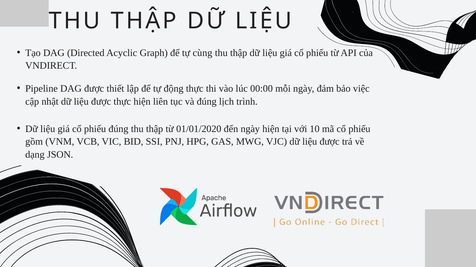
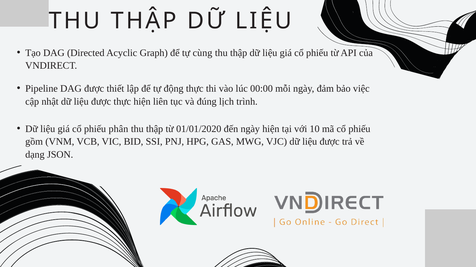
phiếu đúng: đúng -> phân (118, 129)
